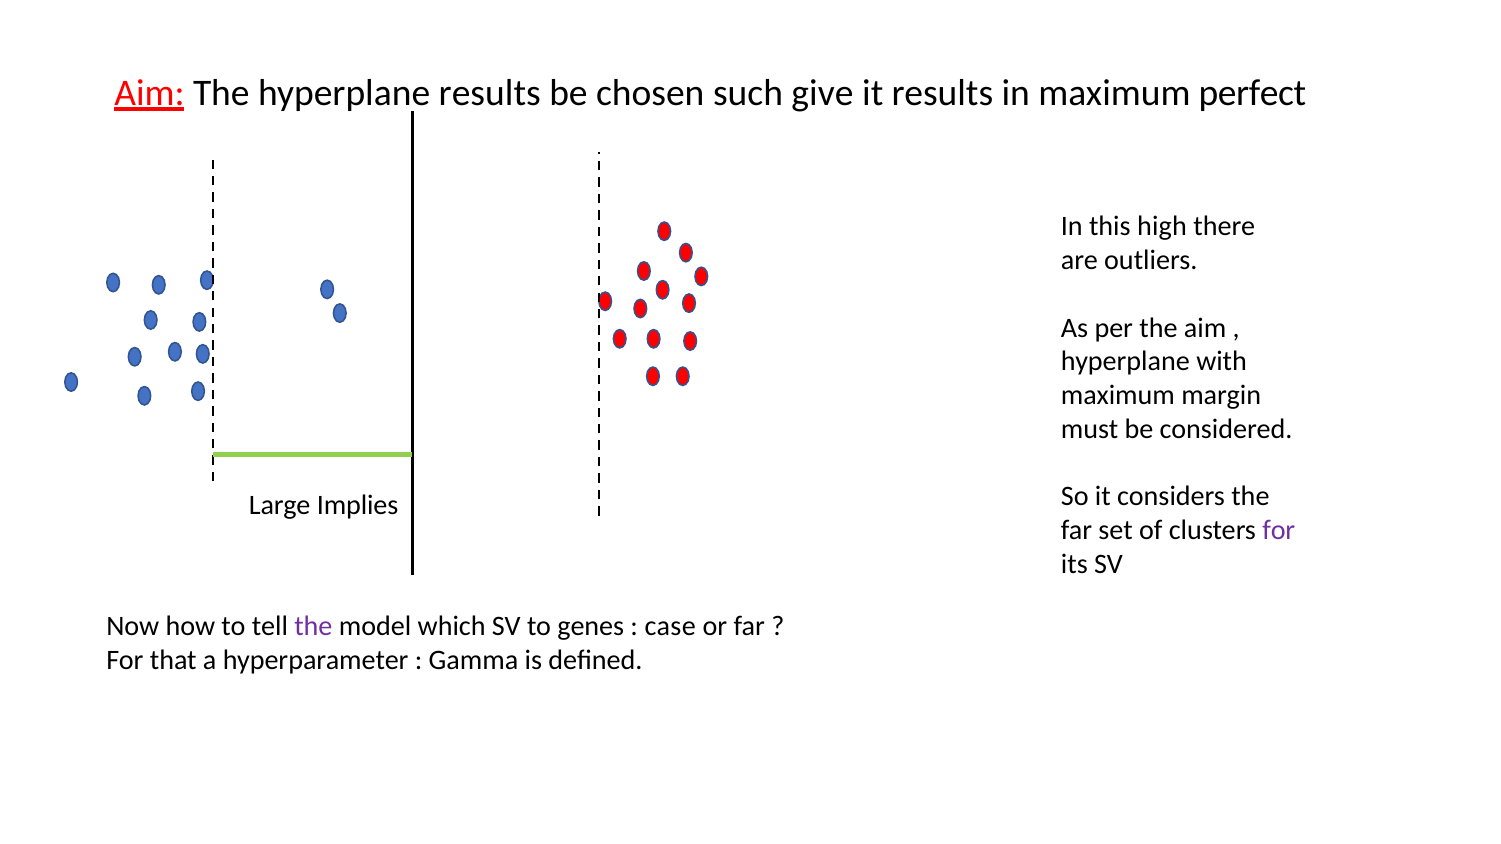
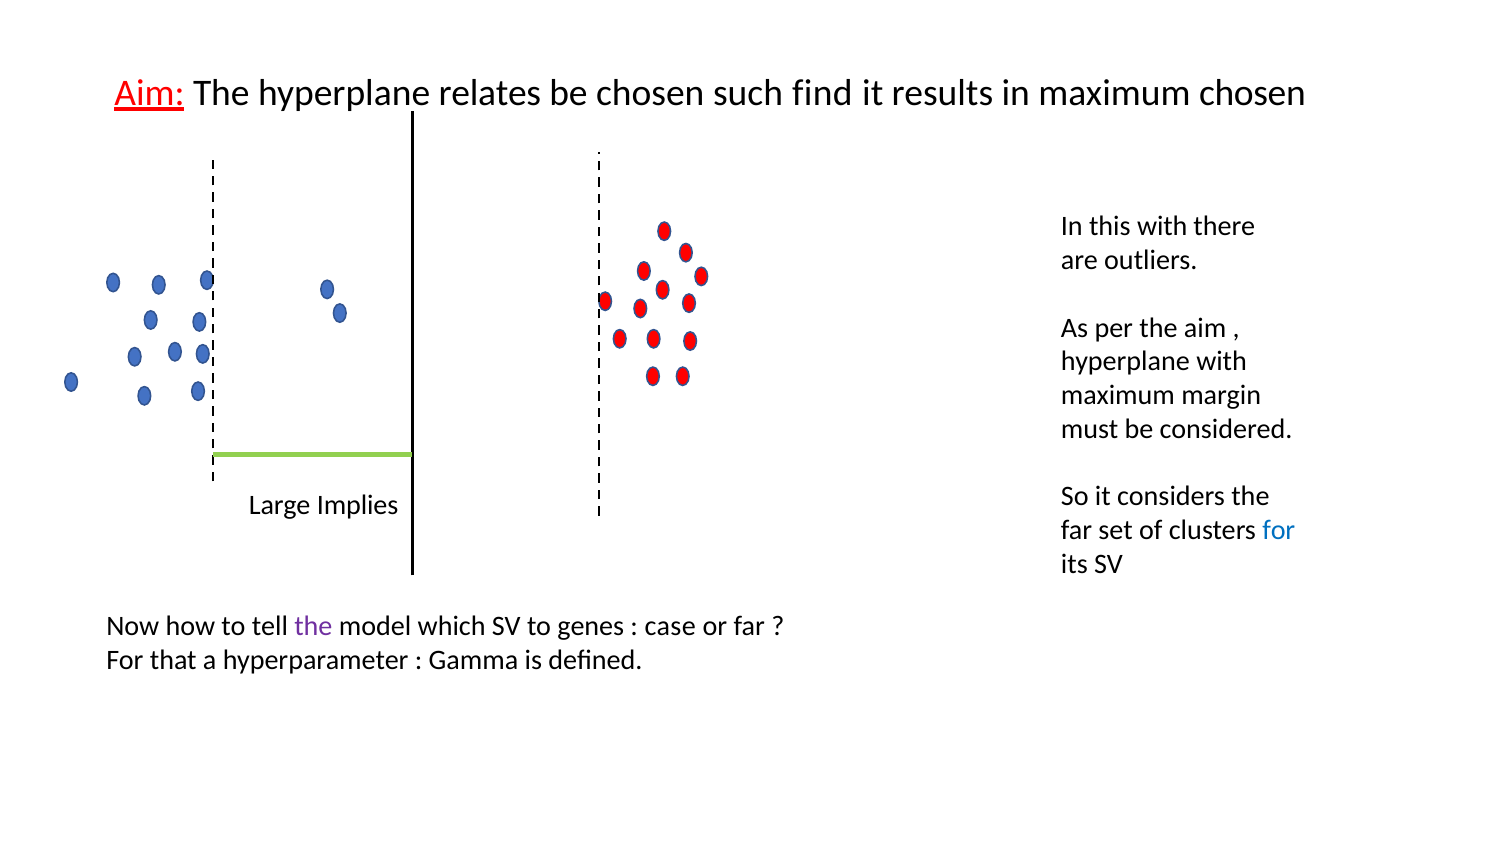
hyperplane results: results -> relates (490, 93)
give: give -> find (822, 93)
maximum perfect: perfect -> chosen (1252, 93)
this high: high -> with (1162, 227)
for colour: purple -> blue (1279, 530)
